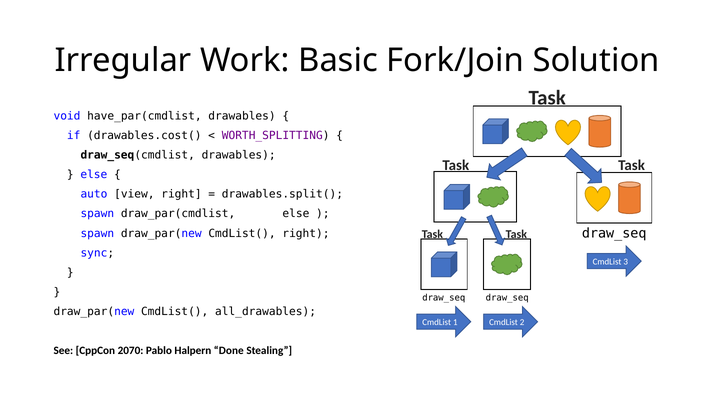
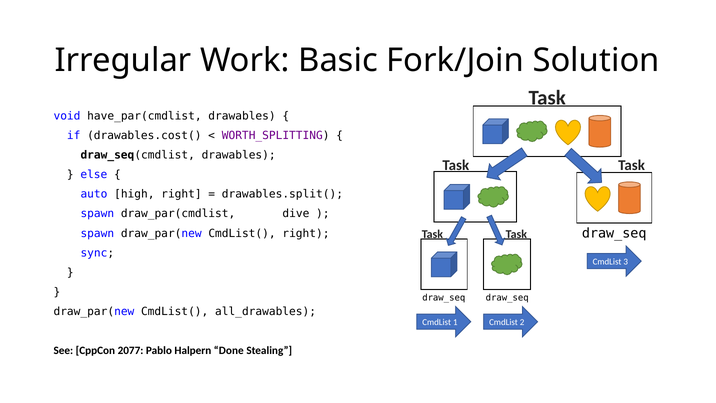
view: view -> high (134, 194)
draw_par(cmdlist else: else -> dive (296, 214)
2070: 2070 -> 2077 (131, 351)
